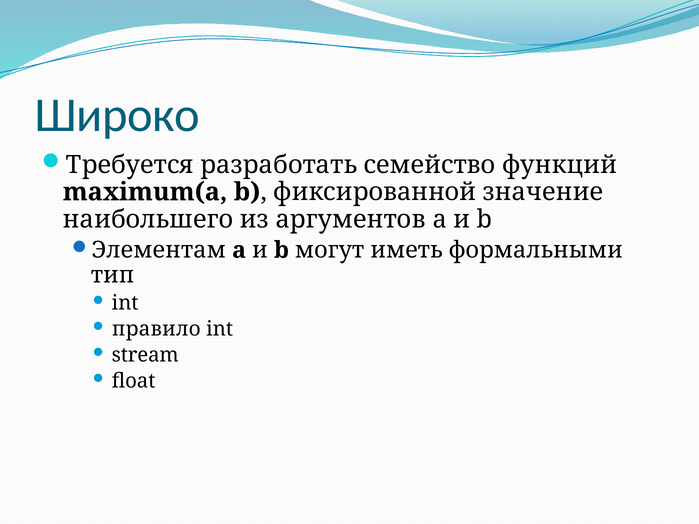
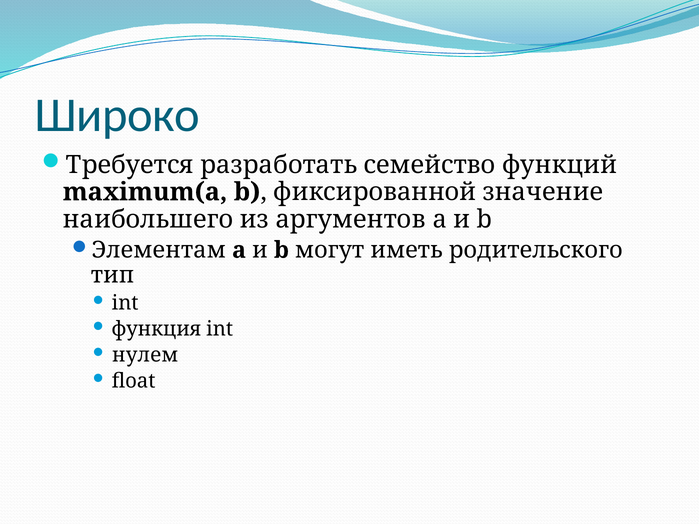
формальными: формальными -> родительского (536, 250)
правило: правило -> функция (156, 329)
stream: stream -> нулем (145, 355)
